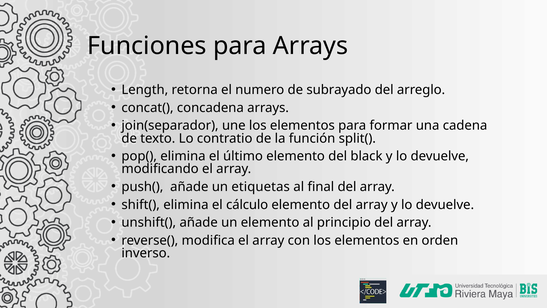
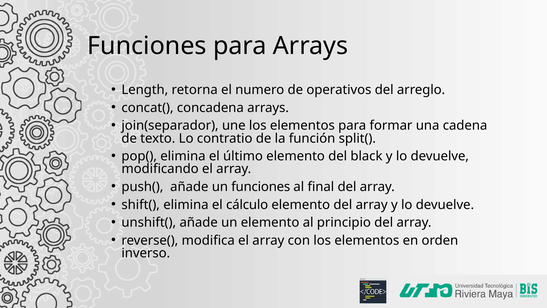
subrayado: subrayado -> operativos (339, 90)
un etiquetas: etiquetas -> funciones (261, 187)
